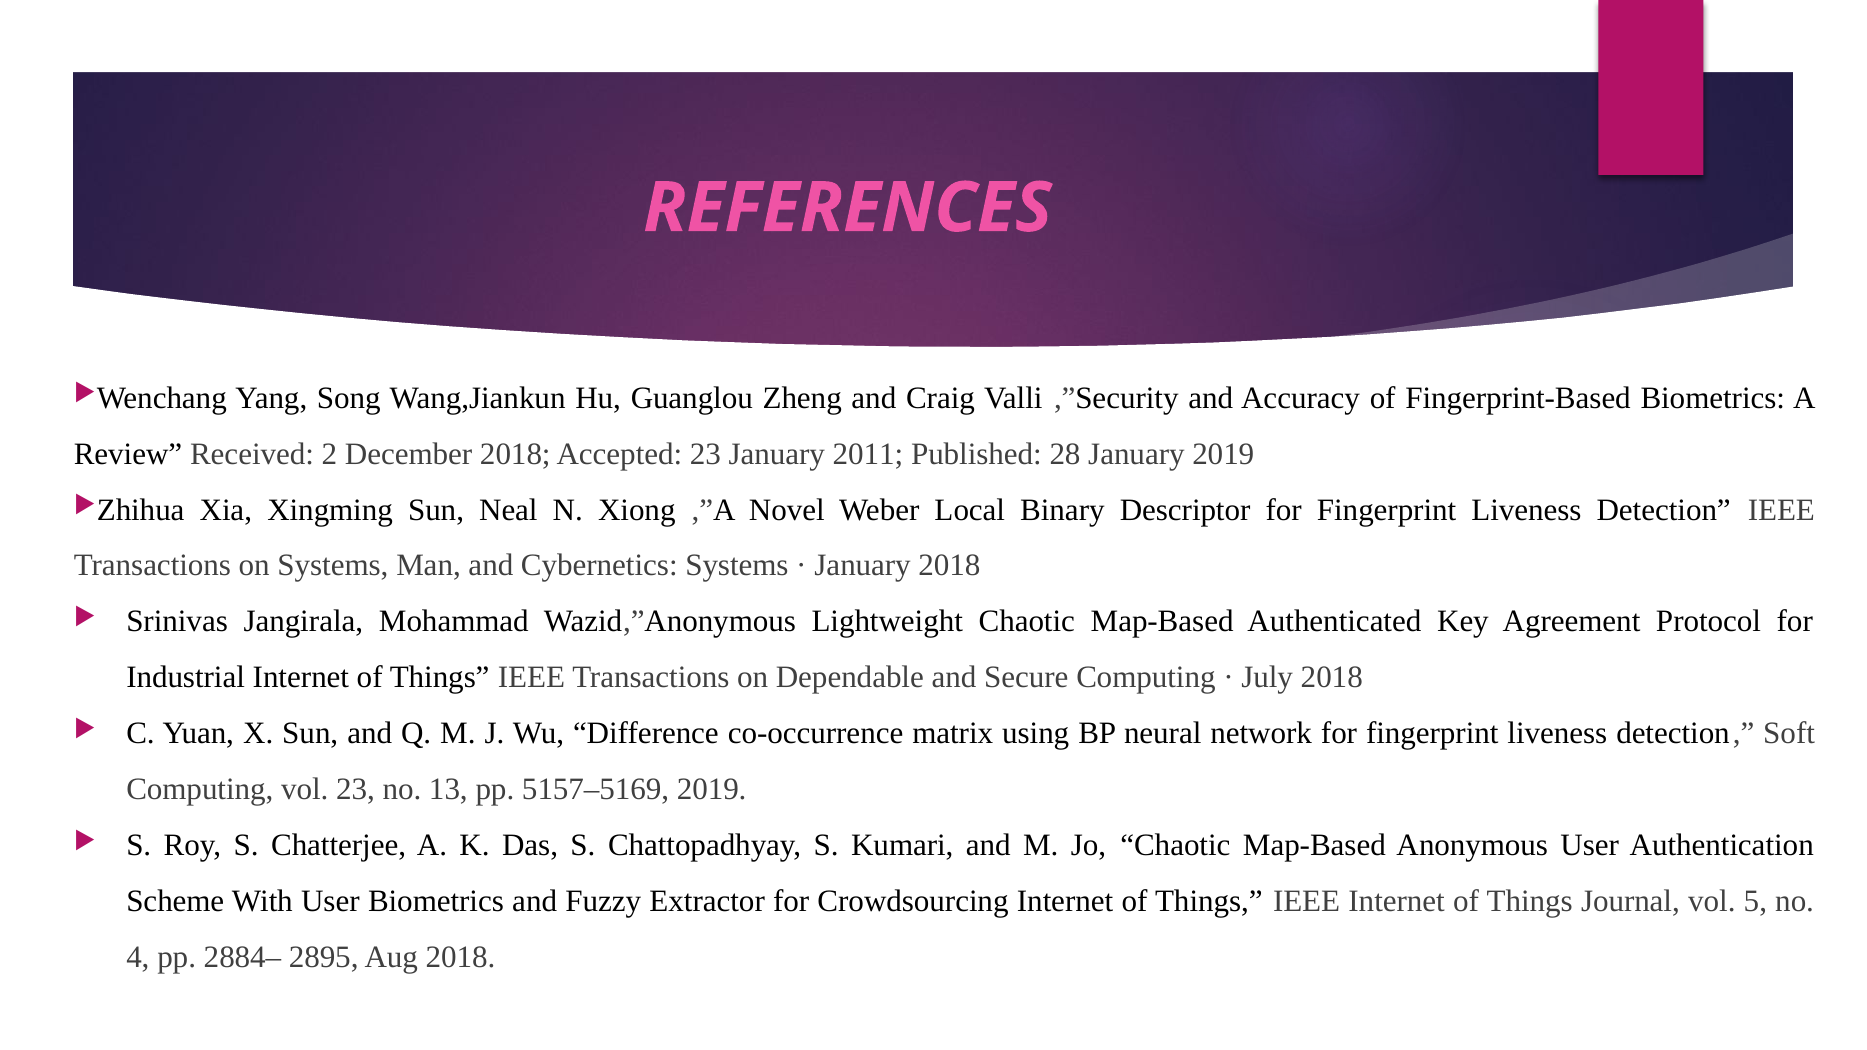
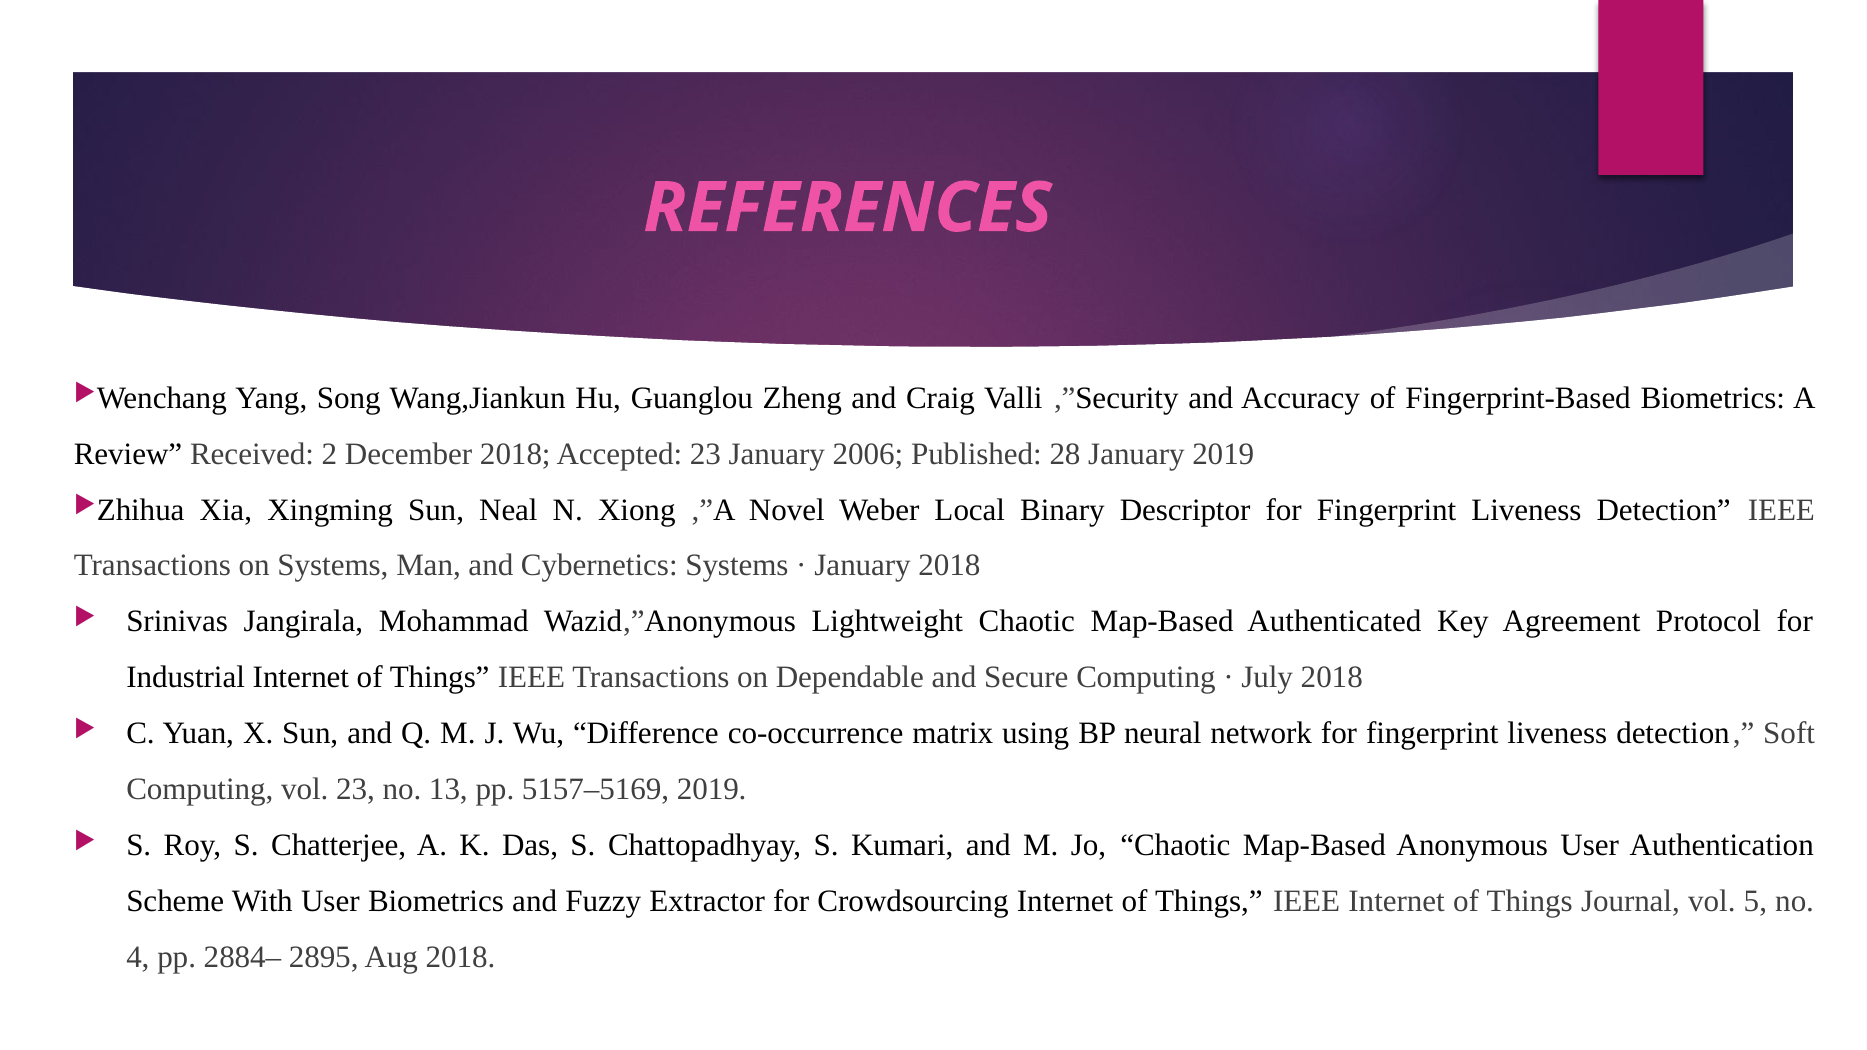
2011: 2011 -> 2006 (868, 454)
